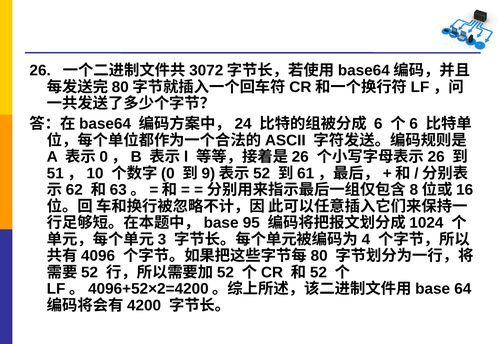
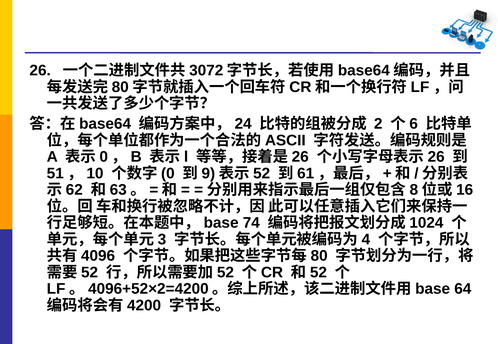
6: 6 -> 2 (378, 124)
95: 95 -> 74 (251, 223)
